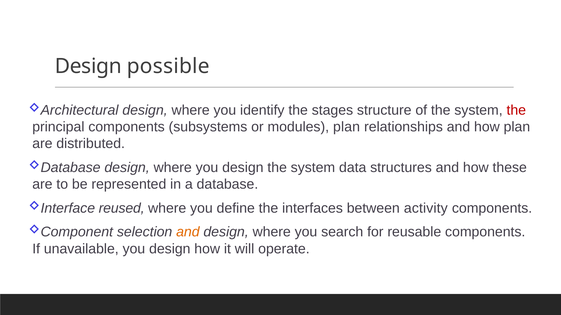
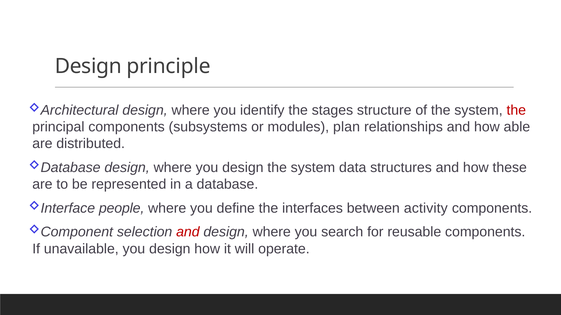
possible: possible -> principle (168, 66)
how plan: plan -> able (517, 127)
reused: reused -> people (122, 208)
and colour: orange -> red (188, 232)
